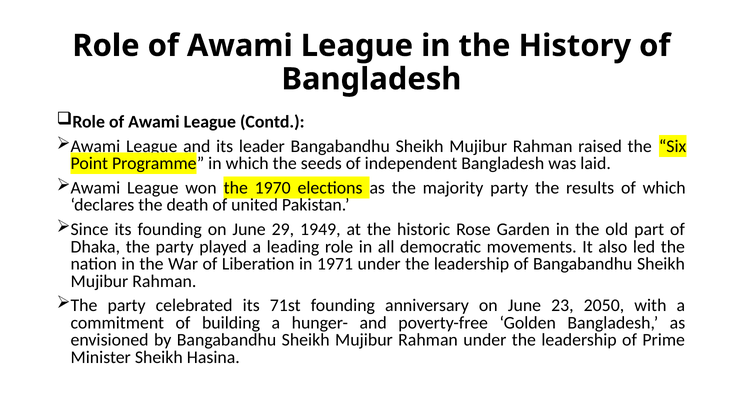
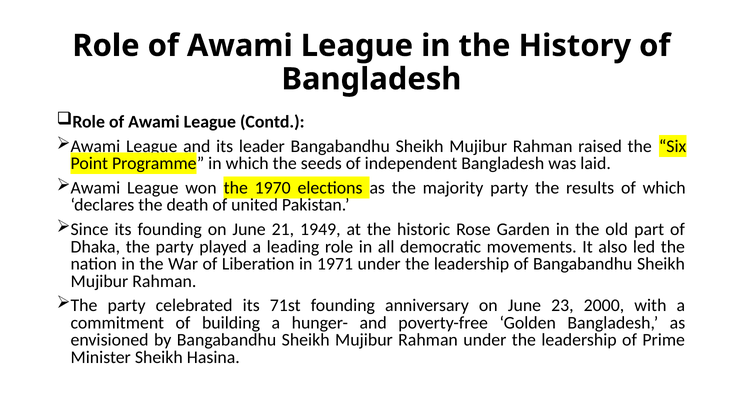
29: 29 -> 21 (283, 229)
2050: 2050 -> 2000 (604, 305)
